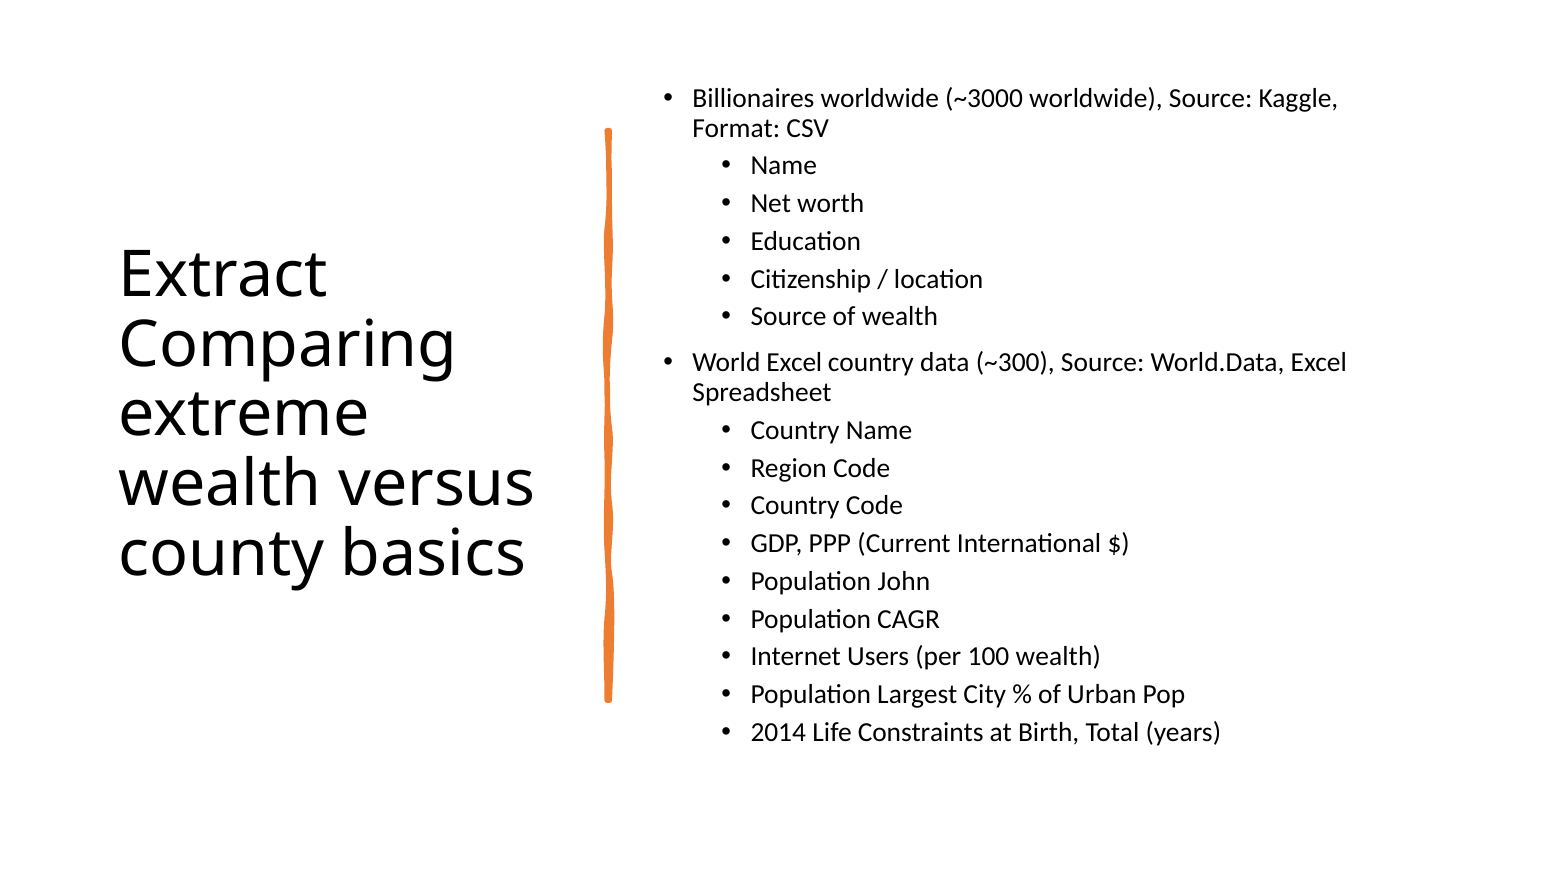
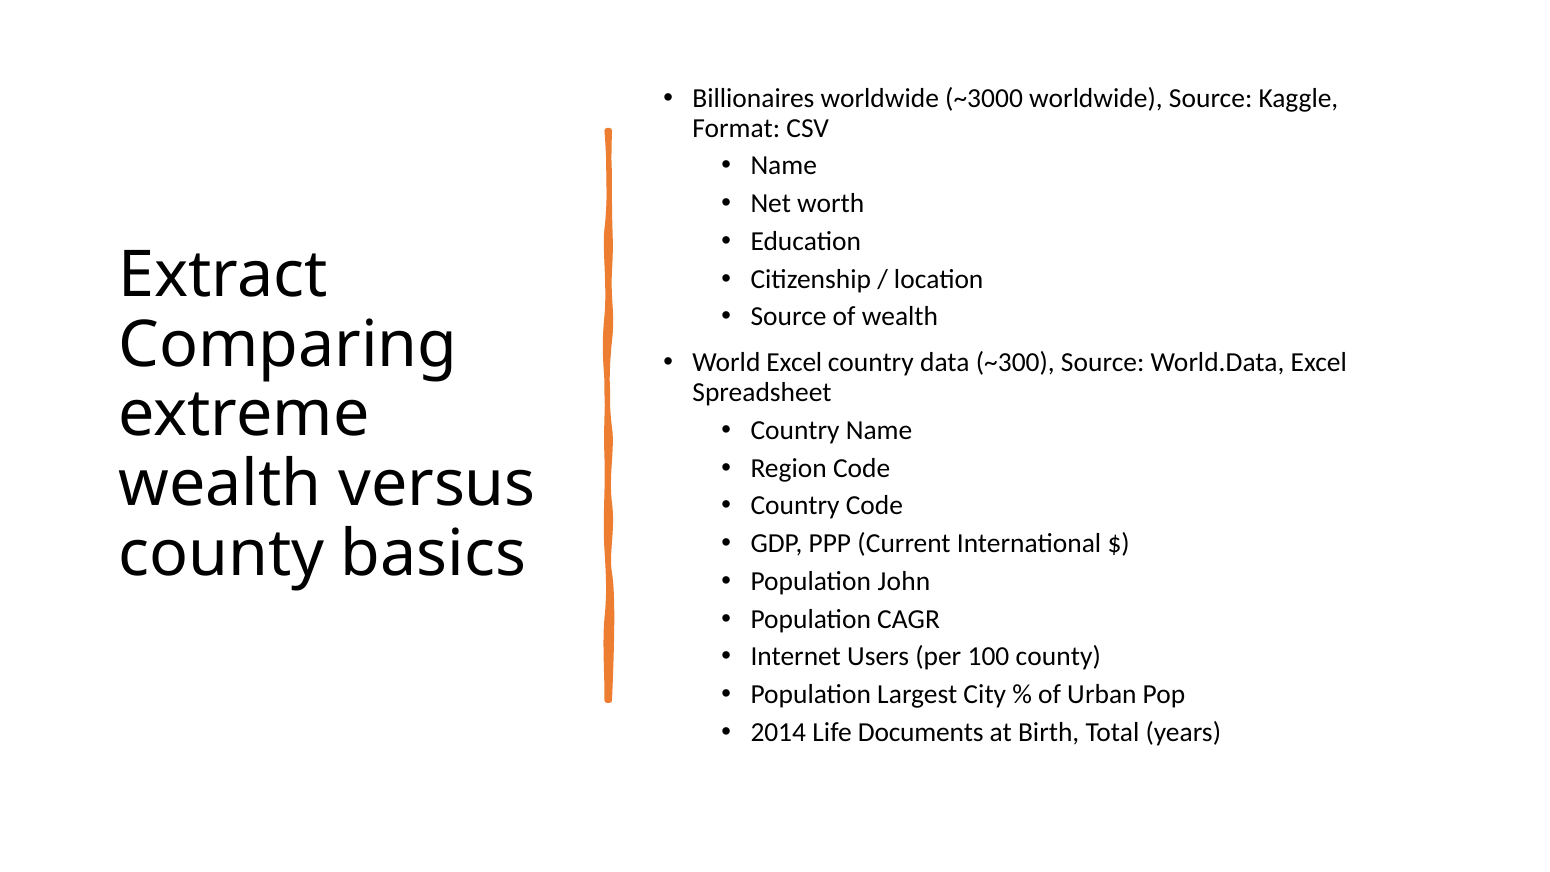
100 wealth: wealth -> county (1058, 657)
Constraints: Constraints -> Documents (921, 732)
